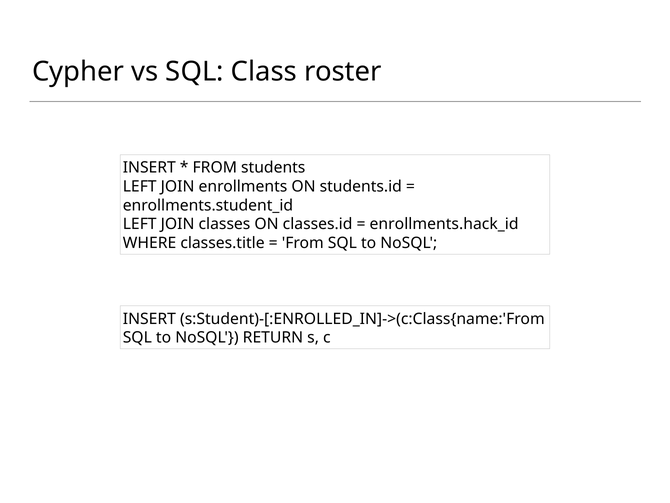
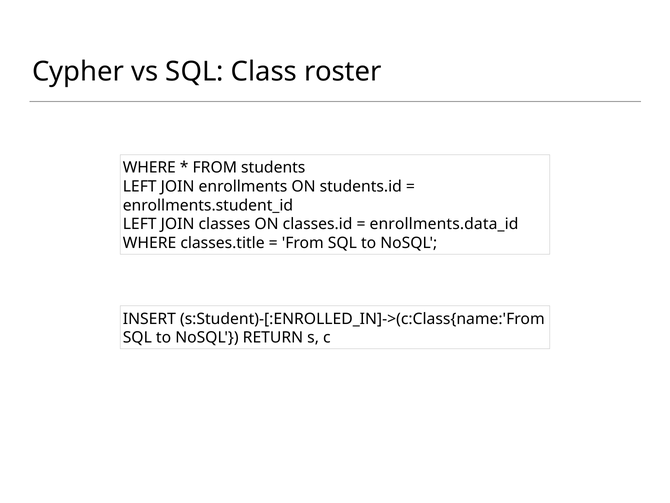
INSERT: INSERT -> WHERE (149, 168)
enrollments.hack_id: enrollments.hack_id -> enrollments.data_id (444, 224)
